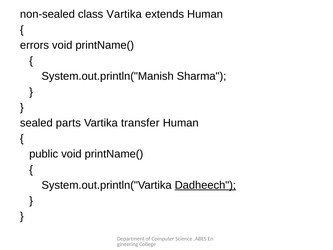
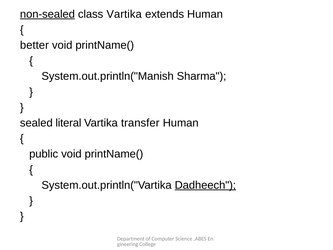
non-sealed underline: none -> present (47, 14)
errors: errors -> better (34, 45)
parts: parts -> literal (68, 123)
